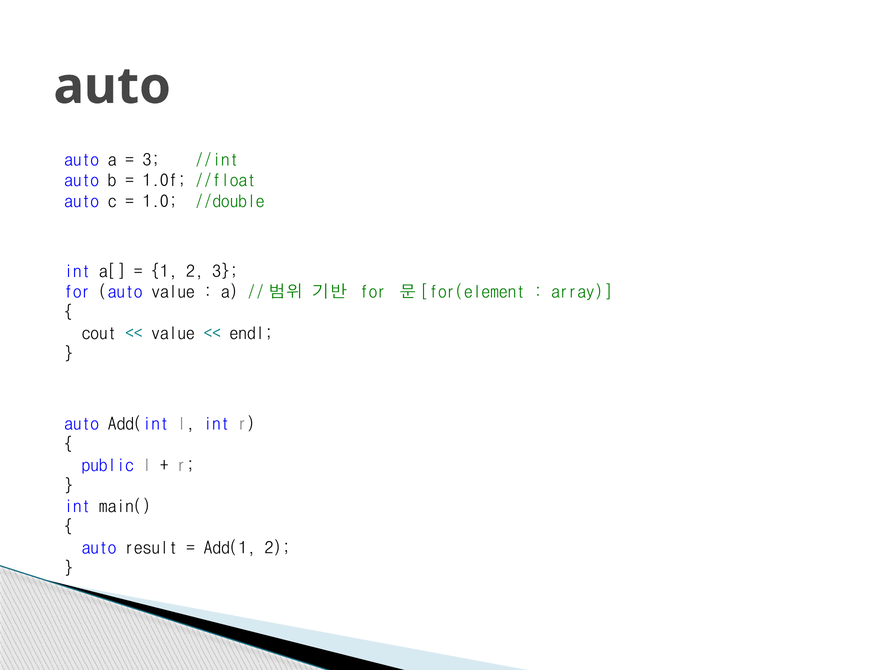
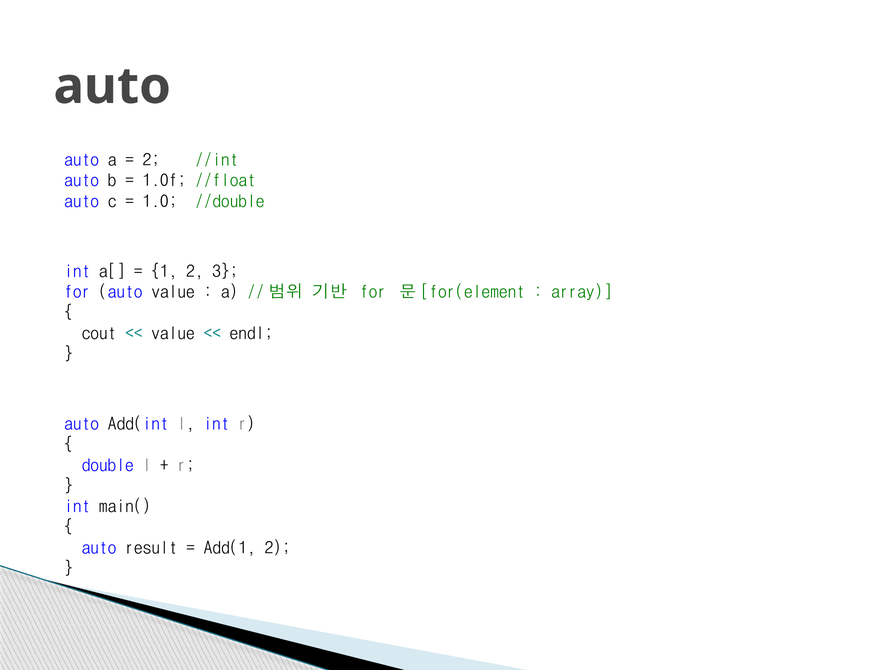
3: 3 -> 2 (151, 160)
public: public -> double (108, 466)
